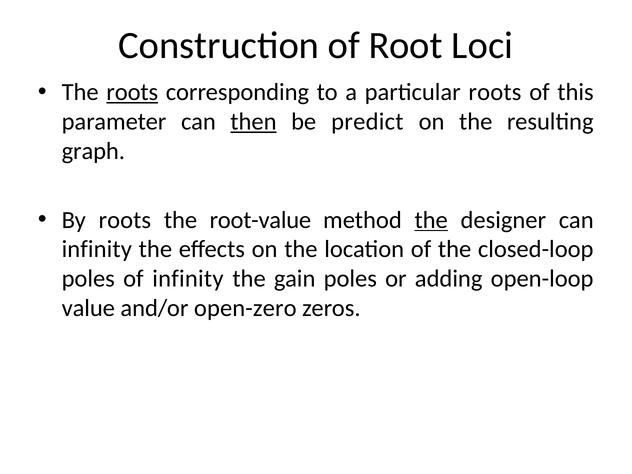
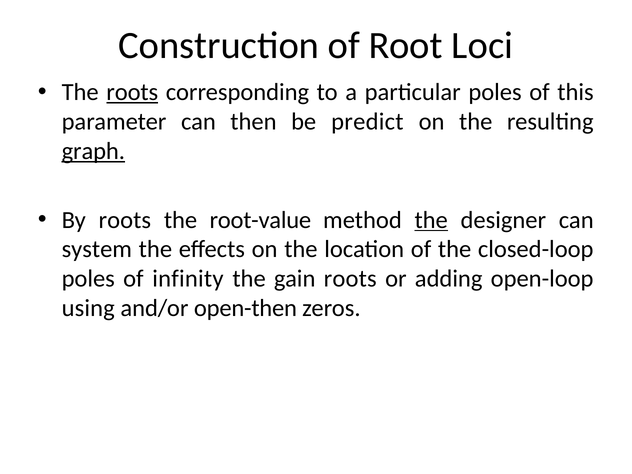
particular roots: roots -> poles (495, 92)
then underline: present -> none (253, 122)
graph underline: none -> present (93, 151)
infinity: infinity -> system (97, 249)
gain poles: poles -> roots (350, 279)
value: value -> using (88, 308)
open-zero: open-zero -> open-then (245, 308)
